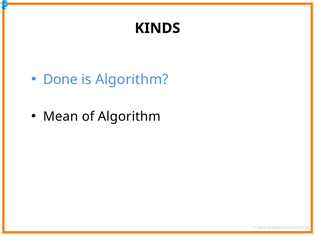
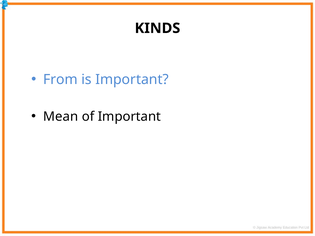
Done: Done -> From (60, 79)
is Algorithm: Algorithm -> Important (132, 79)
of Algorithm: Algorithm -> Important (129, 117)
